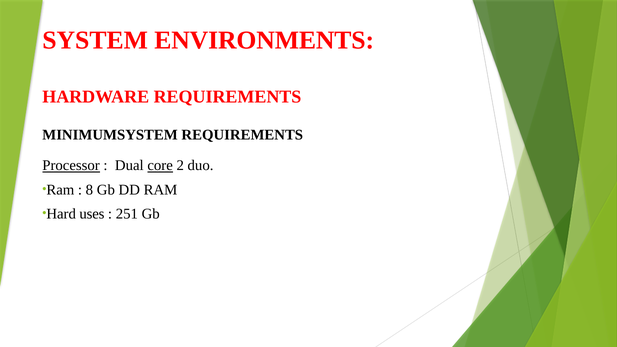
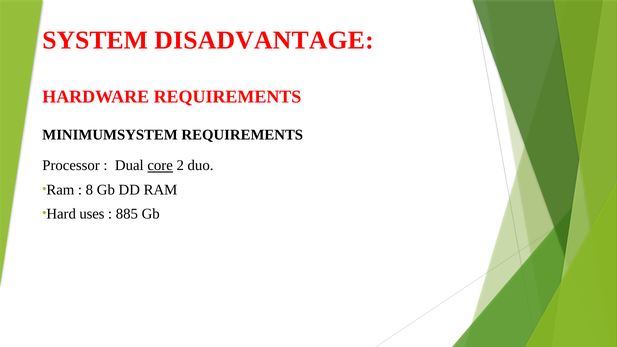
ENVIRONMENTS: ENVIRONMENTS -> DISADVANTAGE (264, 40)
Processor underline: present -> none (71, 166)
251: 251 -> 885 (127, 214)
